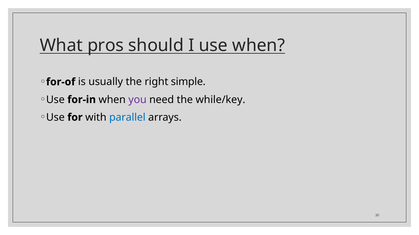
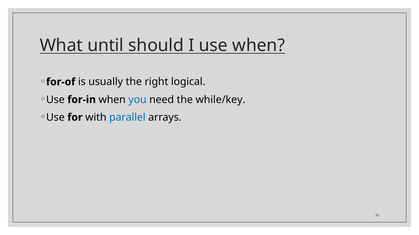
pros: pros -> until (106, 46)
simple: simple -> logical (188, 82)
you colour: purple -> blue (137, 100)
